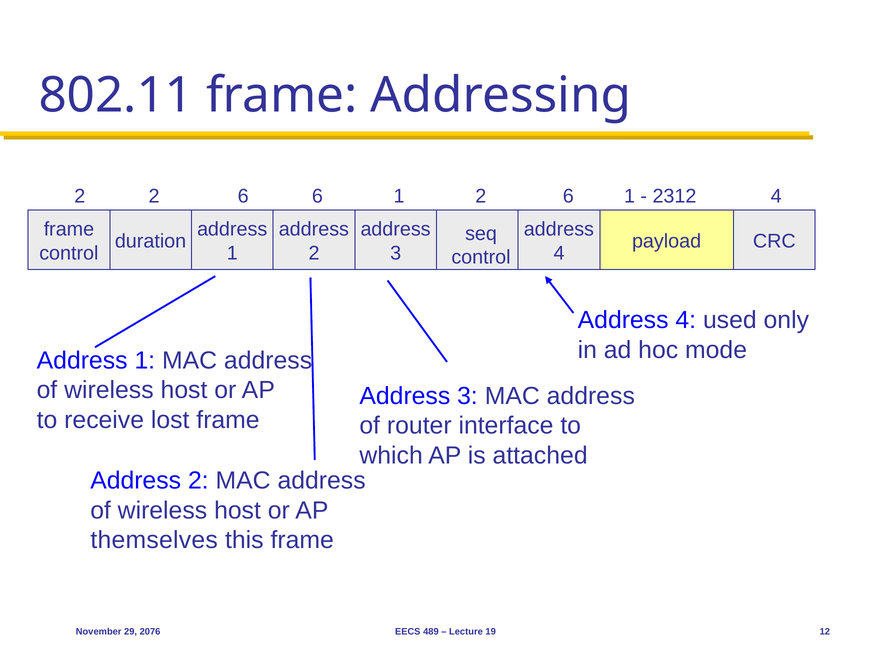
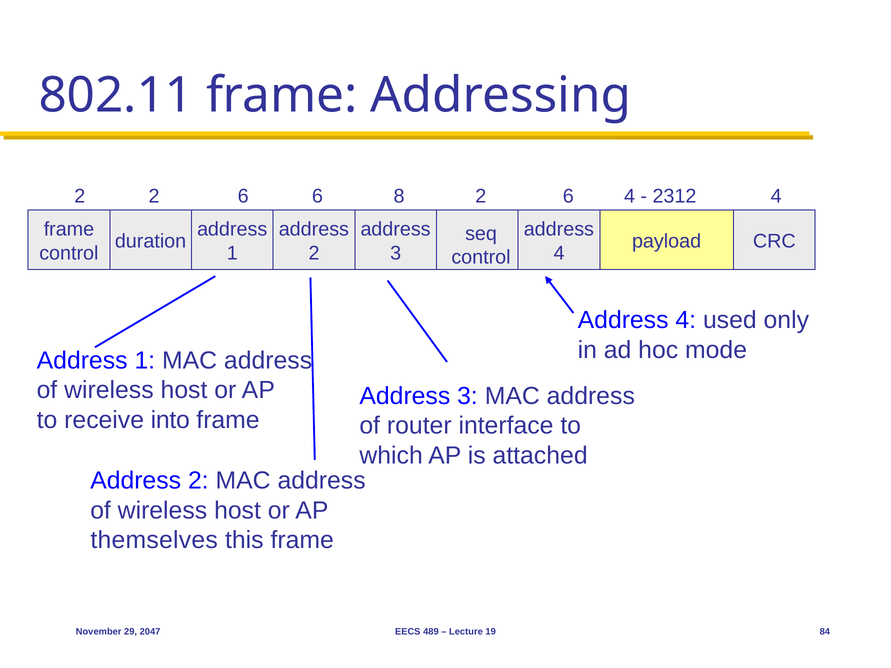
6 6 1: 1 -> 8 (399, 196)
2 6 1: 1 -> 4 (630, 196)
lost: lost -> into (170, 420)
2076: 2076 -> 2047 (150, 632)
12: 12 -> 84 (825, 632)
